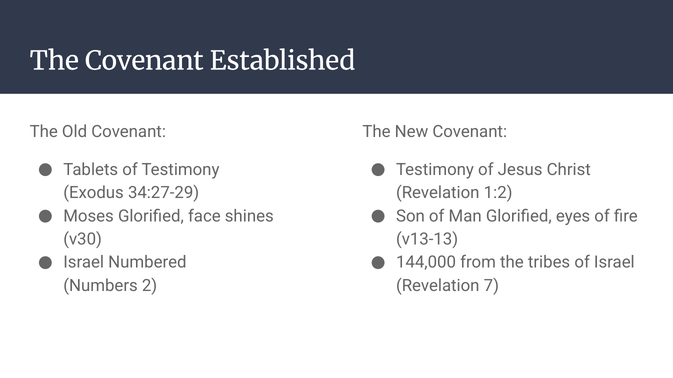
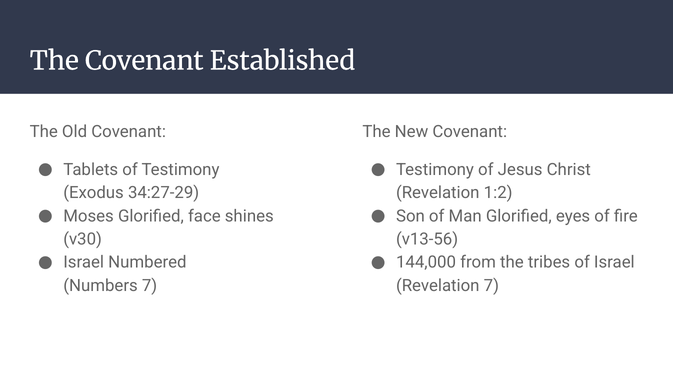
v13-13: v13-13 -> v13-56 (427, 240)
Numbers 2: 2 -> 7 (150, 286)
